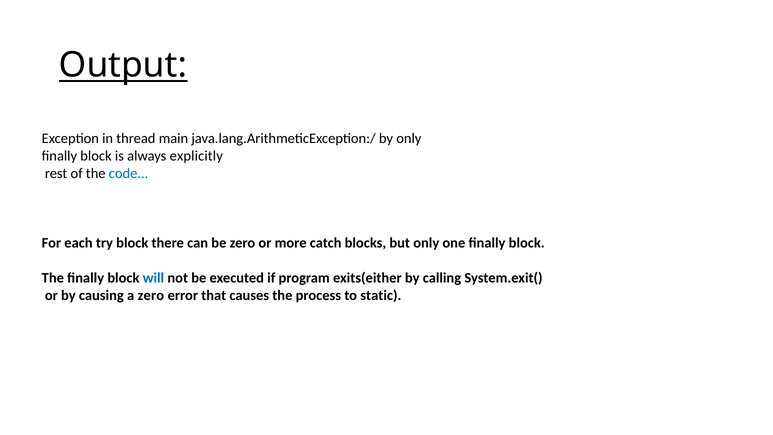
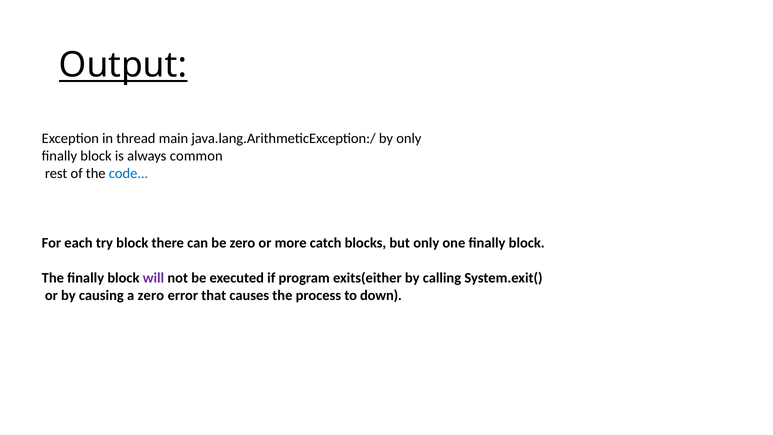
explicitly: explicitly -> common (196, 156)
will colour: blue -> purple (153, 278)
static: static -> down (381, 295)
